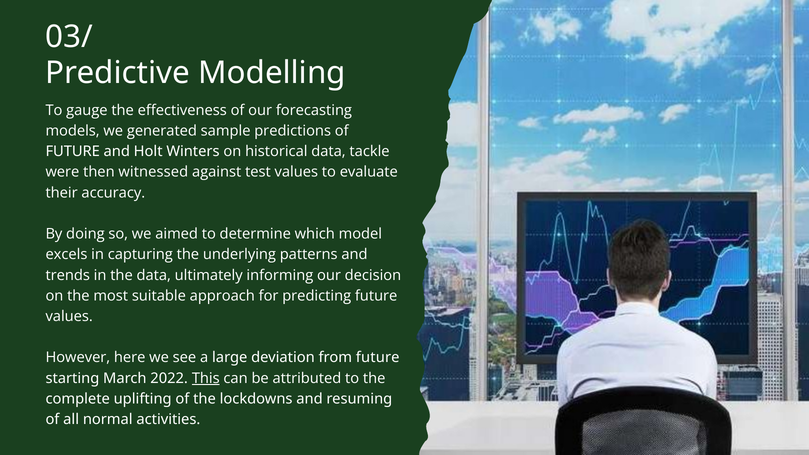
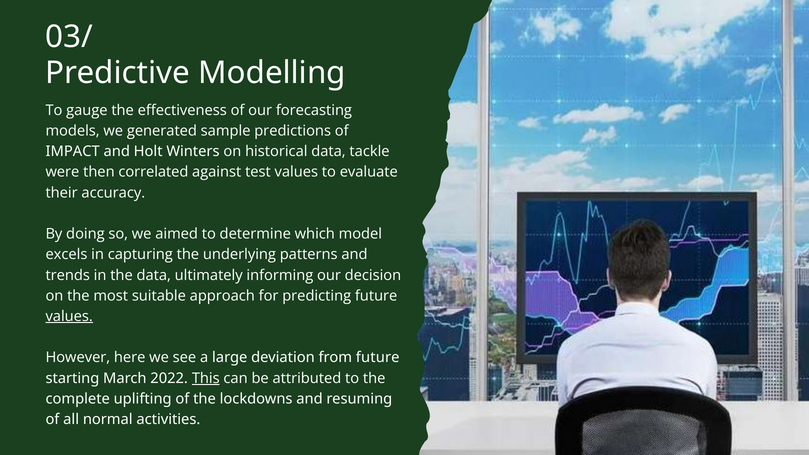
FUTURE: FUTURE -> IMPACT (73, 152)
witnessed: witnessed -> correlated (153, 172)
values underline: none -> present (69, 316)
